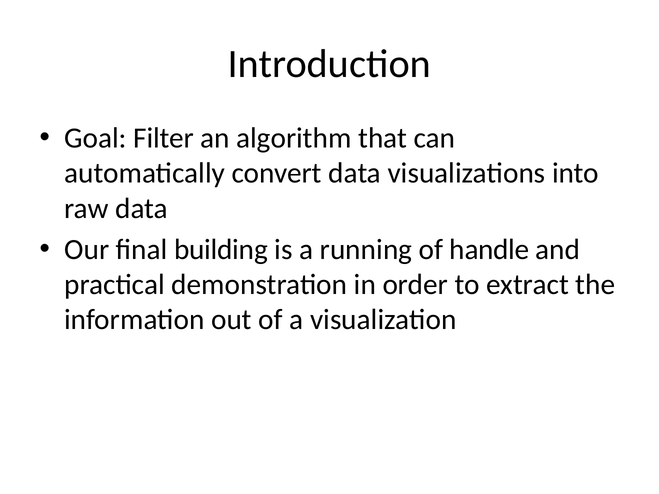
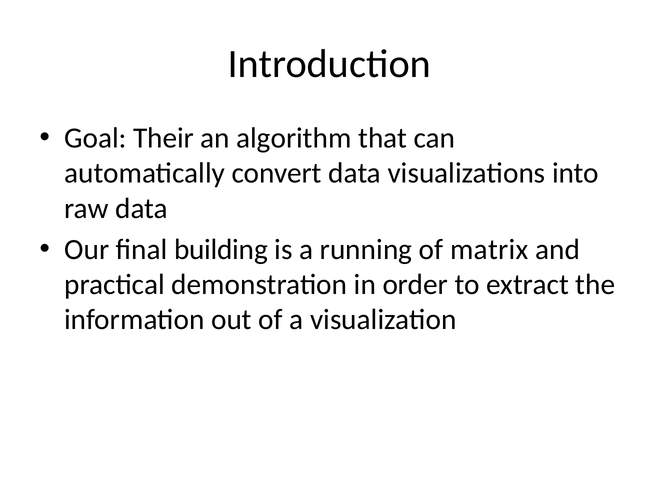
Filter: Filter -> Their (164, 138)
handle: handle -> matrix (489, 250)
